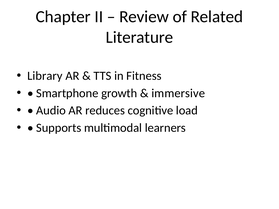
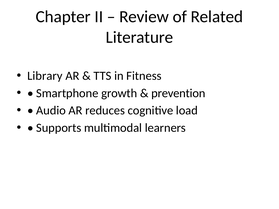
immersive: immersive -> prevention (178, 93)
